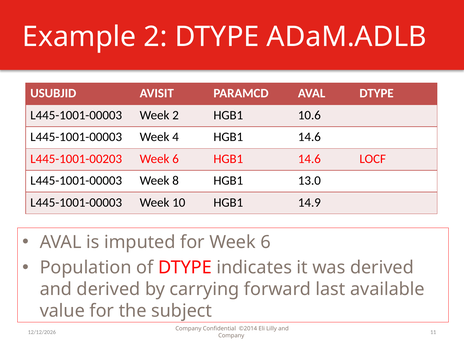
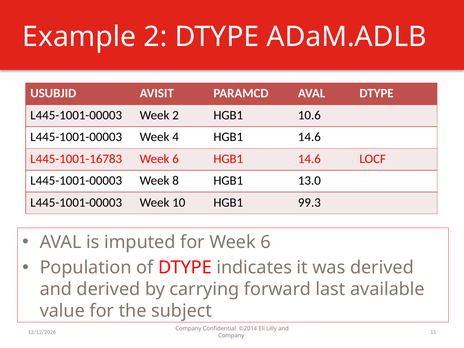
L445-1001-00203: L445-1001-00203 -> L445-1001-16783 (76, 159)
14.9: 14.9 -> 99.3 (309, 202)
